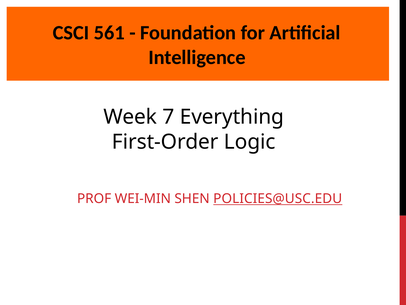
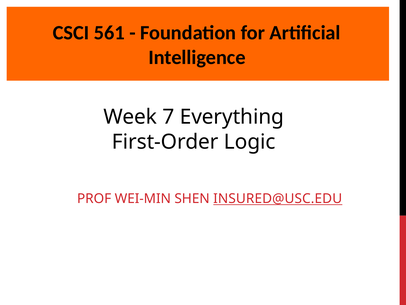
POLICIES@USC.EDU: POLICIES@USC.EDU -> INSURED@USC.EDU (278, 198)
